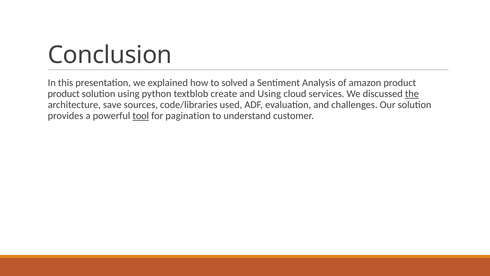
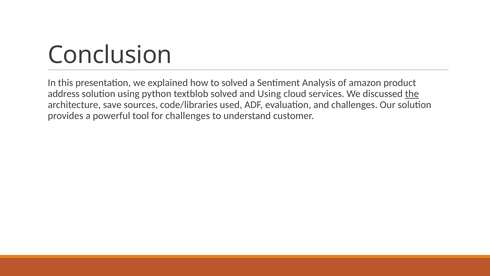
product: product -> address (64, 94)
textblob create: create -> solved (224, 94)
tool underline: present -> none (141, 116)
for pagination: pagination -> challenges (188, 116)
